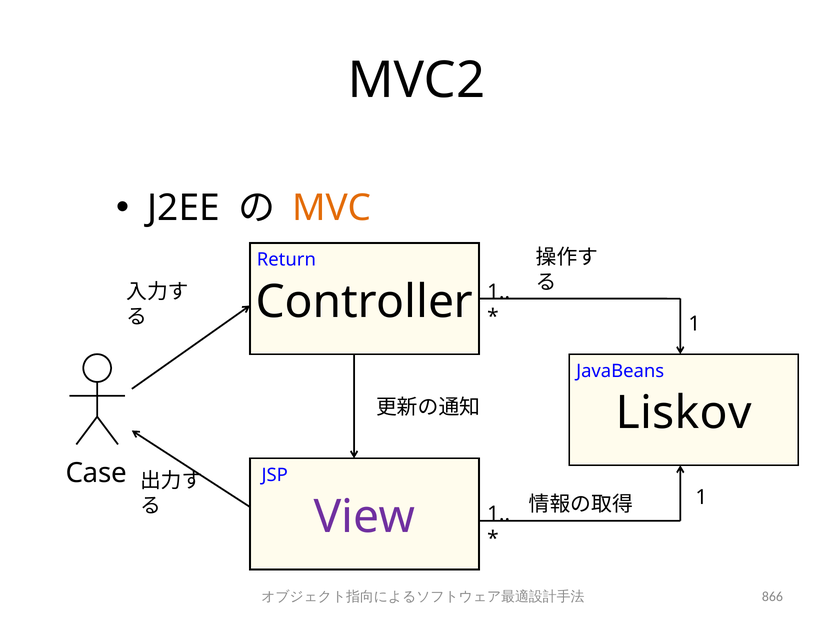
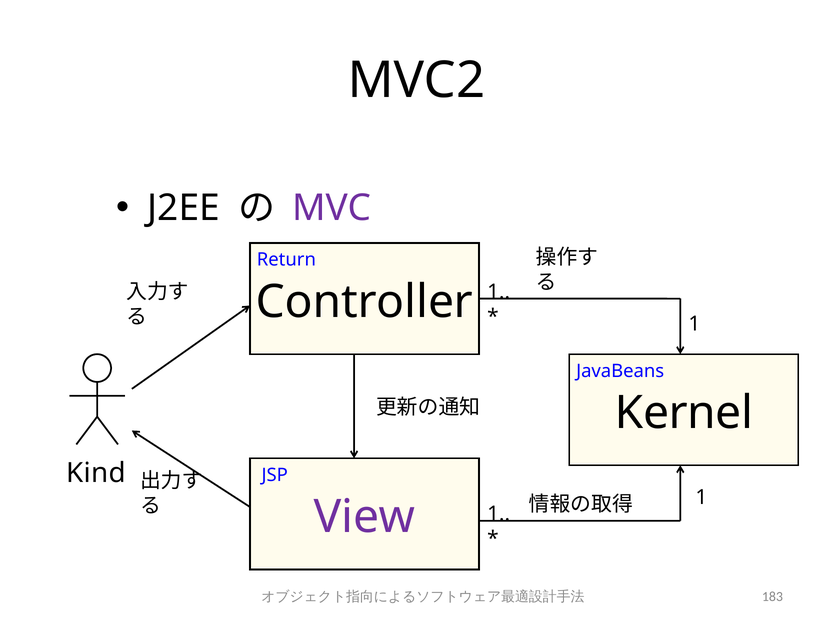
MVC colour: orange -> purple (332, 208)
Liskov: Liskov -> Kernel (684, 413)
Case: Case -> Kind (96, 473)
866: 866 -> 183 (772, 596)
